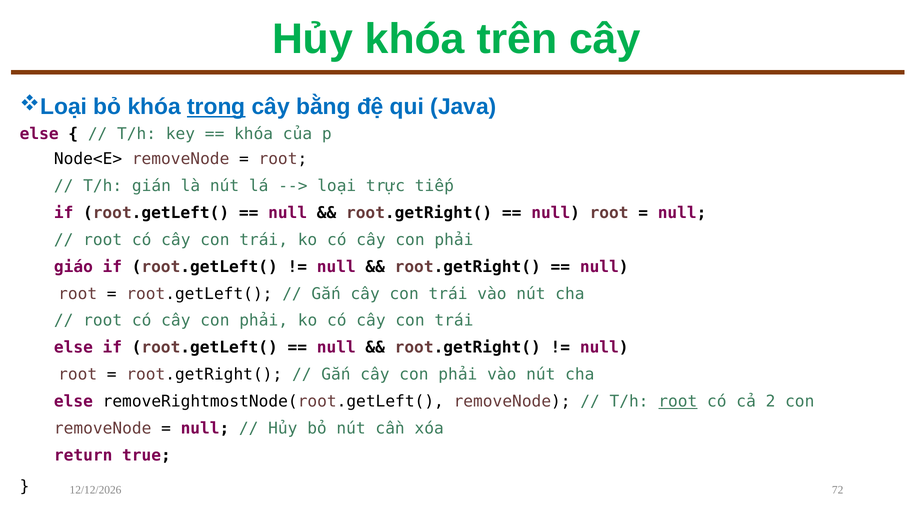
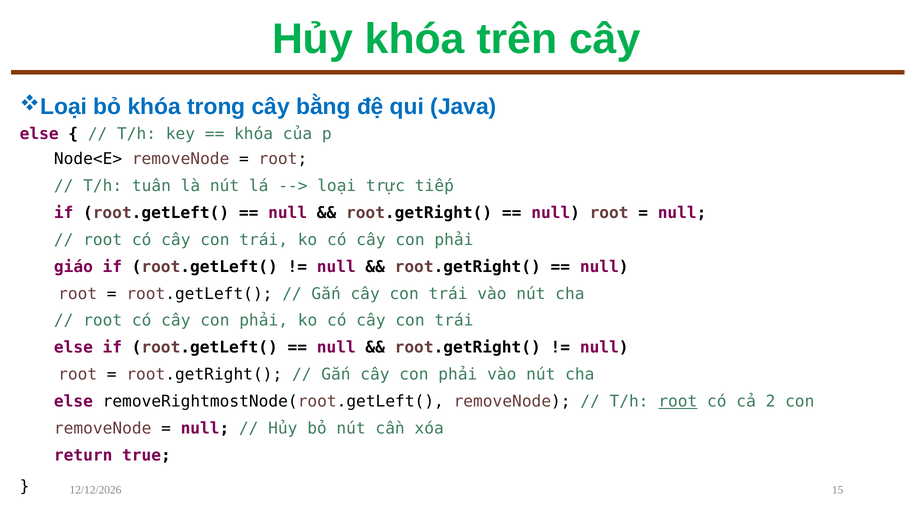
trong underline: present -> none (216, 107)
gián: gián -> tuần (151, 186)
72: 72 -> 15 (838, 490)
